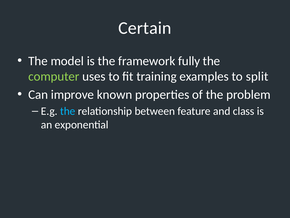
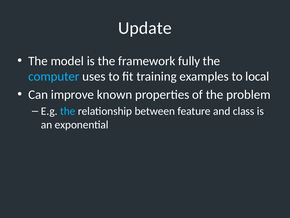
Certain: Certain -> Update (145, 28)
computer colour: light green -> light blue (54, 76)
split: split -> local (257, 76)
